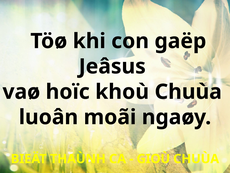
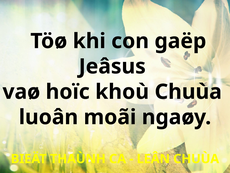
GIOÙ: GIOÙ -> LEÂN (153, 158)
